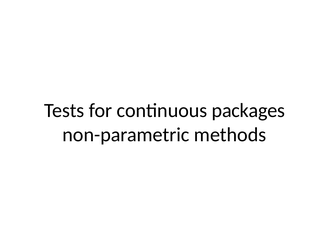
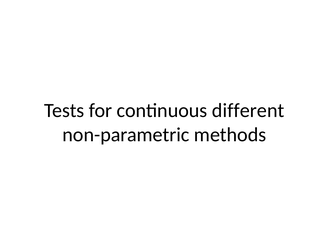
packages: packages -> different (248, 110)
